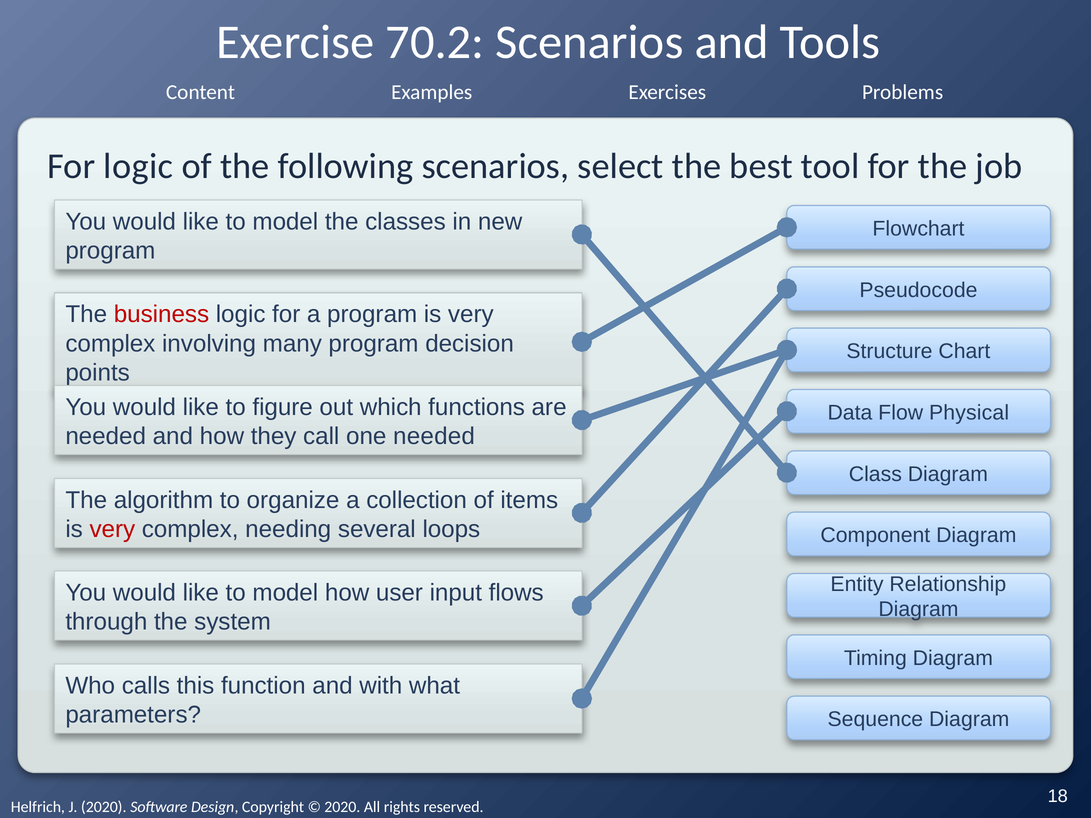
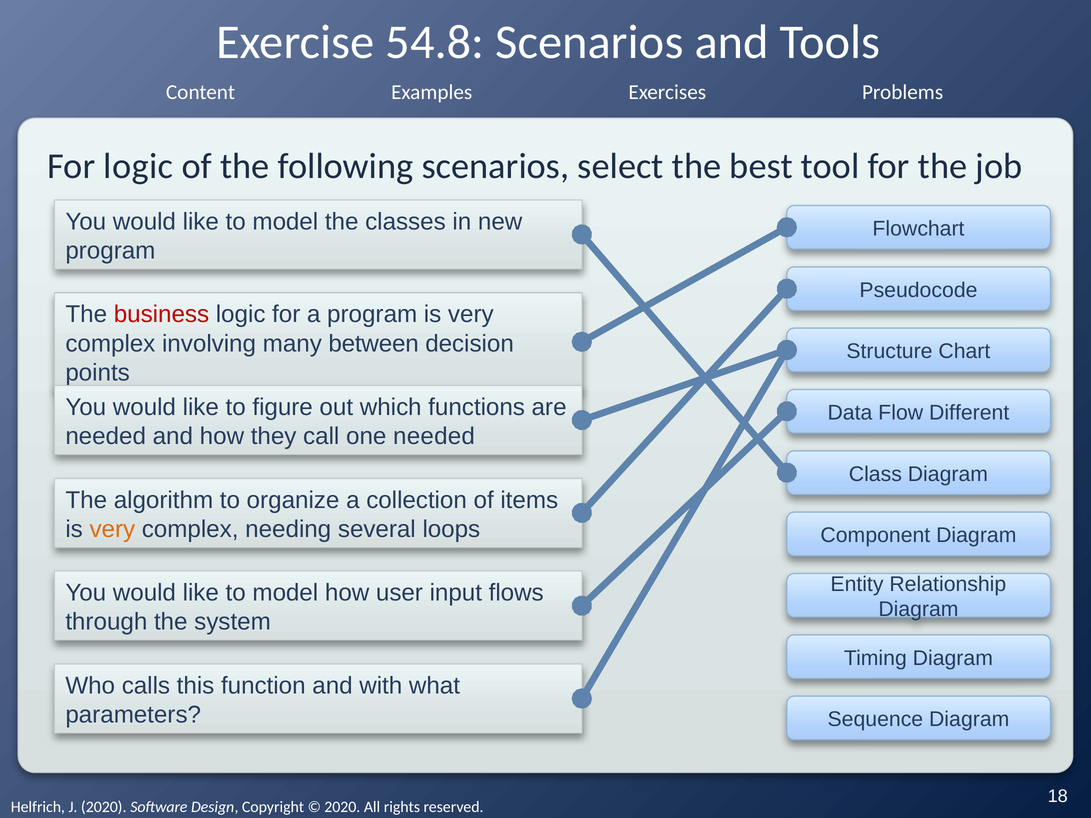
70.2: 70.2 -> 54.8 (435, 42)
many program: program -> between (374, 344)
Physical: Physical -> Different (969, 413)
very colour: red -> orange (112, 529)
